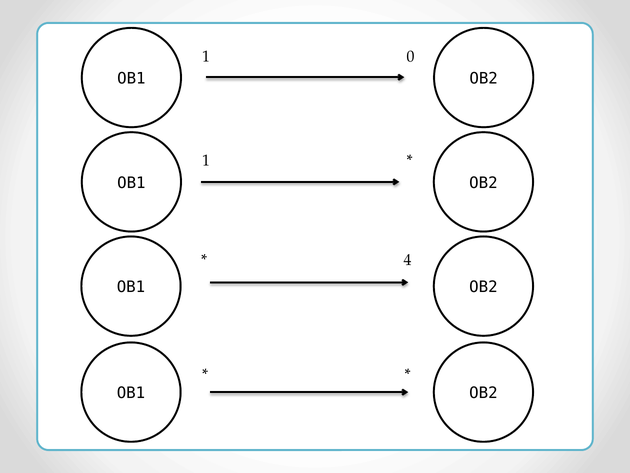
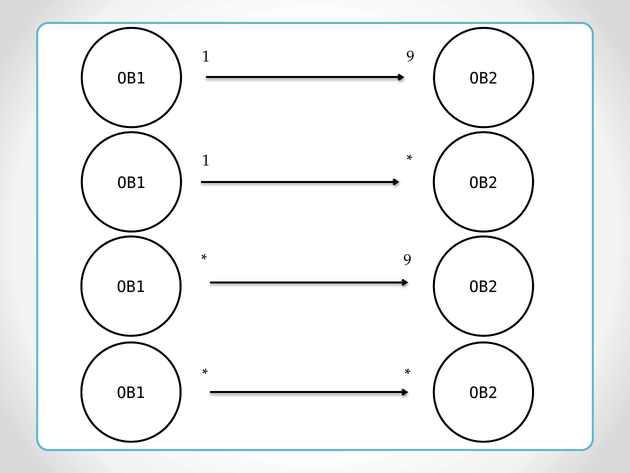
1 0: 0 -> 9 (411, 56)
4: 4 -> 9 (408, 260)
